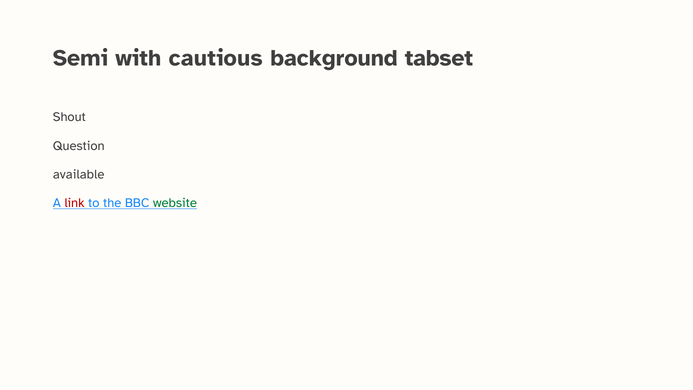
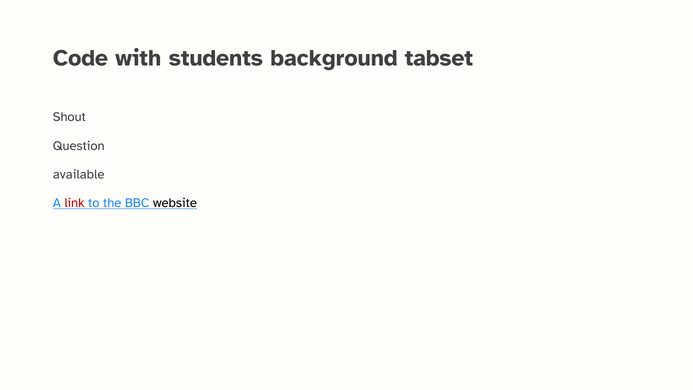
Semi: Semi -> Code (80, 58)
cautious: cautious -> students (216, 58)
website colour: green -> black (175, 203)
